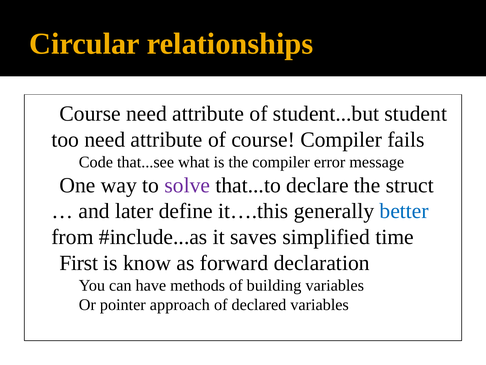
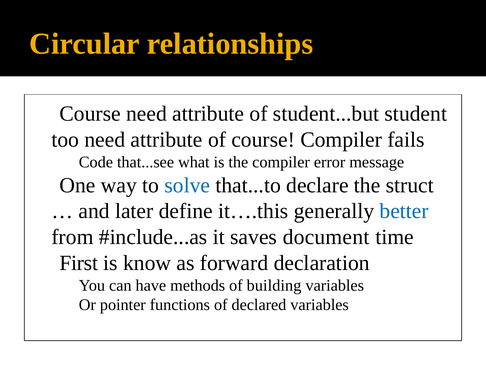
solve colour: purple -> blue (187, 185)
simplified: simplified -> document (326, 237)
approach: approach -> functions (180, 305)
